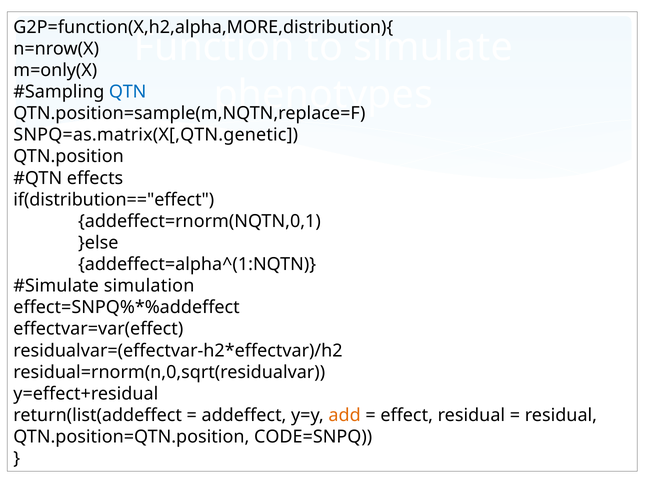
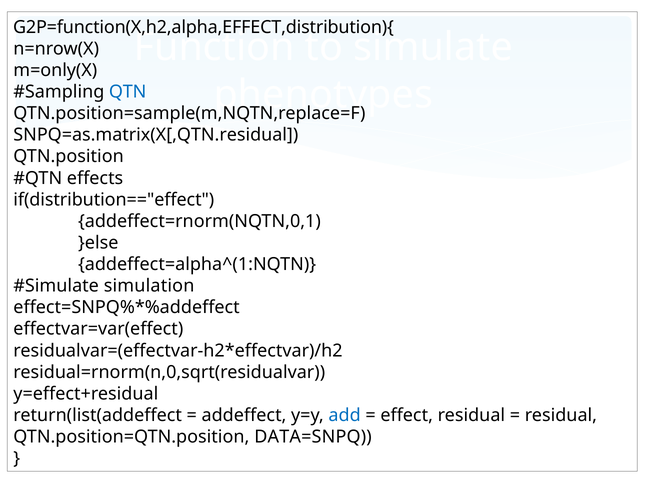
G2P=function(X,h2,alpha,MORE,distribution){: G2P=function(X,h2,alpha,MORE,distribution){ -> G2P=function(X,h2,alpha,EFFECT,distribution){ (203, 27)
SNPQ=as.matrix(X[,QTN.genetic: SNPQ=as.matrix(X[,QTN.genetic -> SNPQ=as.matrix(X[,QTN.residual (156, 135)
add colour: orange -> blue (345, 416)
CODE=SNPQ: CODE=SNPQ -> DATA=SNPQ (313, 437)
